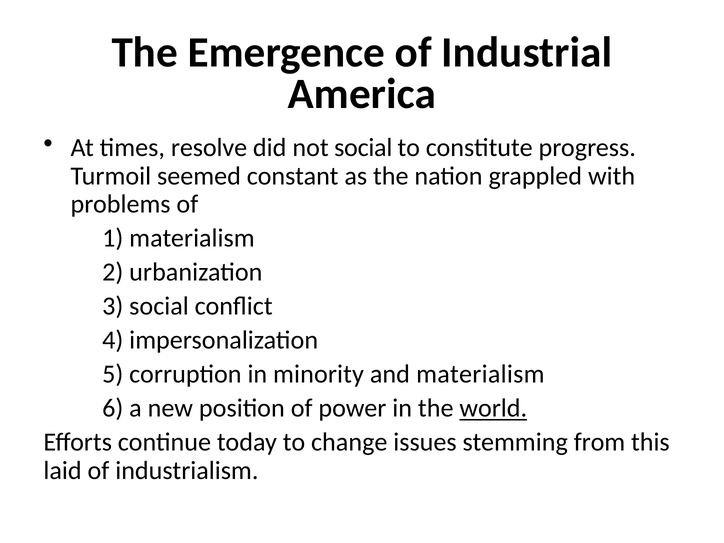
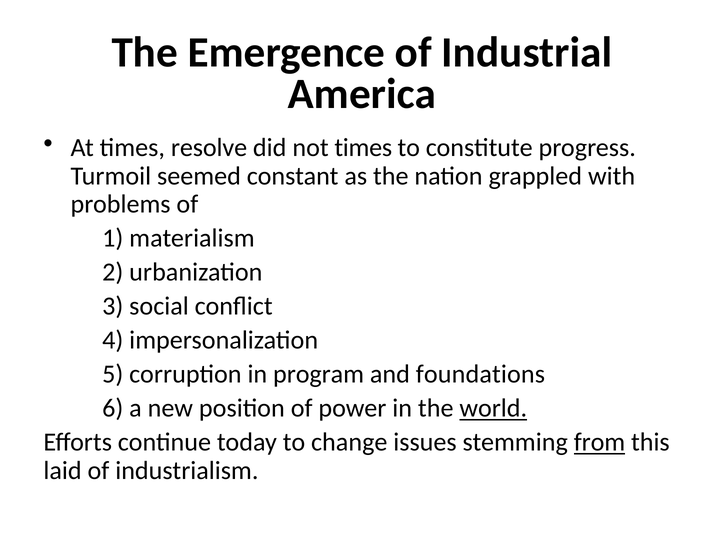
not social: social -> times (363, 148)
minority: minority -> program (319, 374)
and materialism: materialism -> foundations (480, 374)
from underline: none -> present (599, 442)
